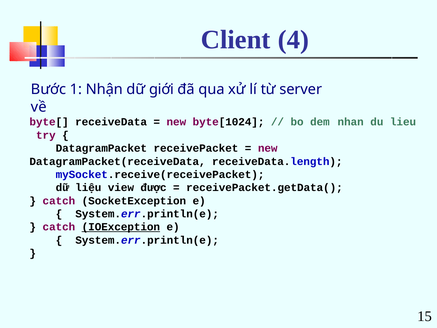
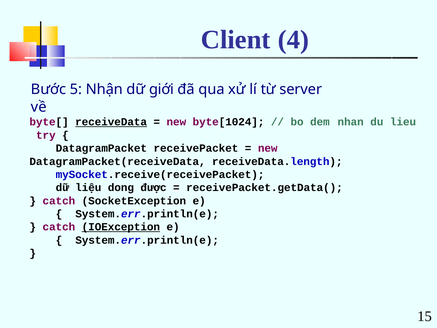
1: 1 -> 5 (76, 89)
receiveData underline: none -> present (111, 122)
view: view -> dong (121, 188)
